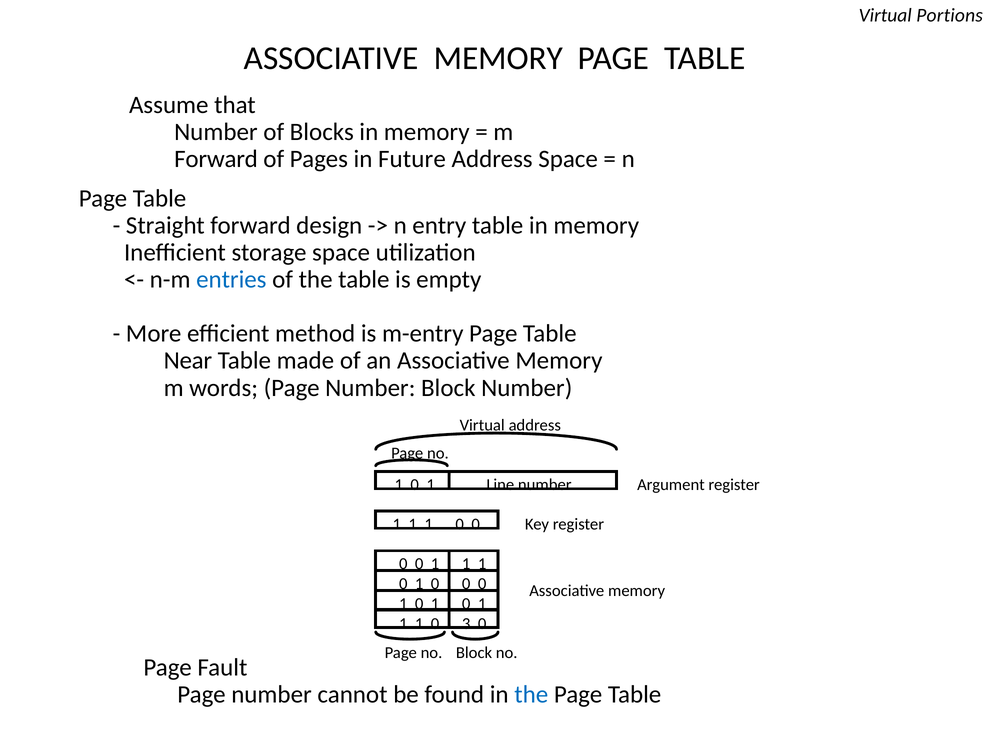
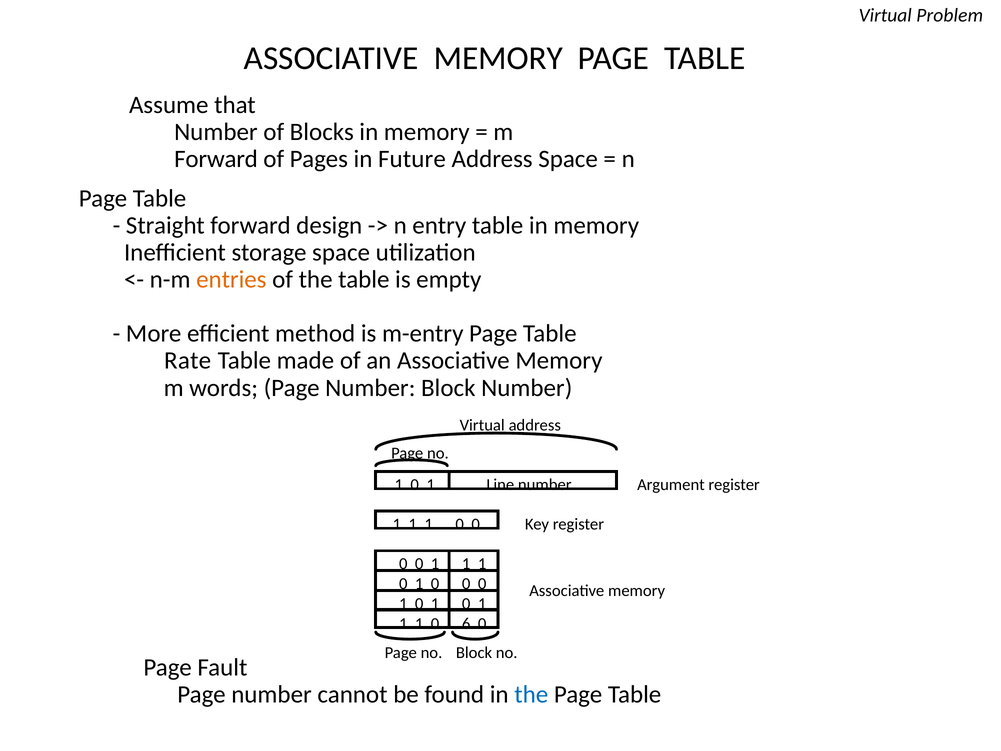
Portions: Portions -> Problem (950, 15)
entries colour: blue -> orange (231, 280)
Near: Near -> Rate (188, 361)
3: 3 -> 6 (466, 623)
